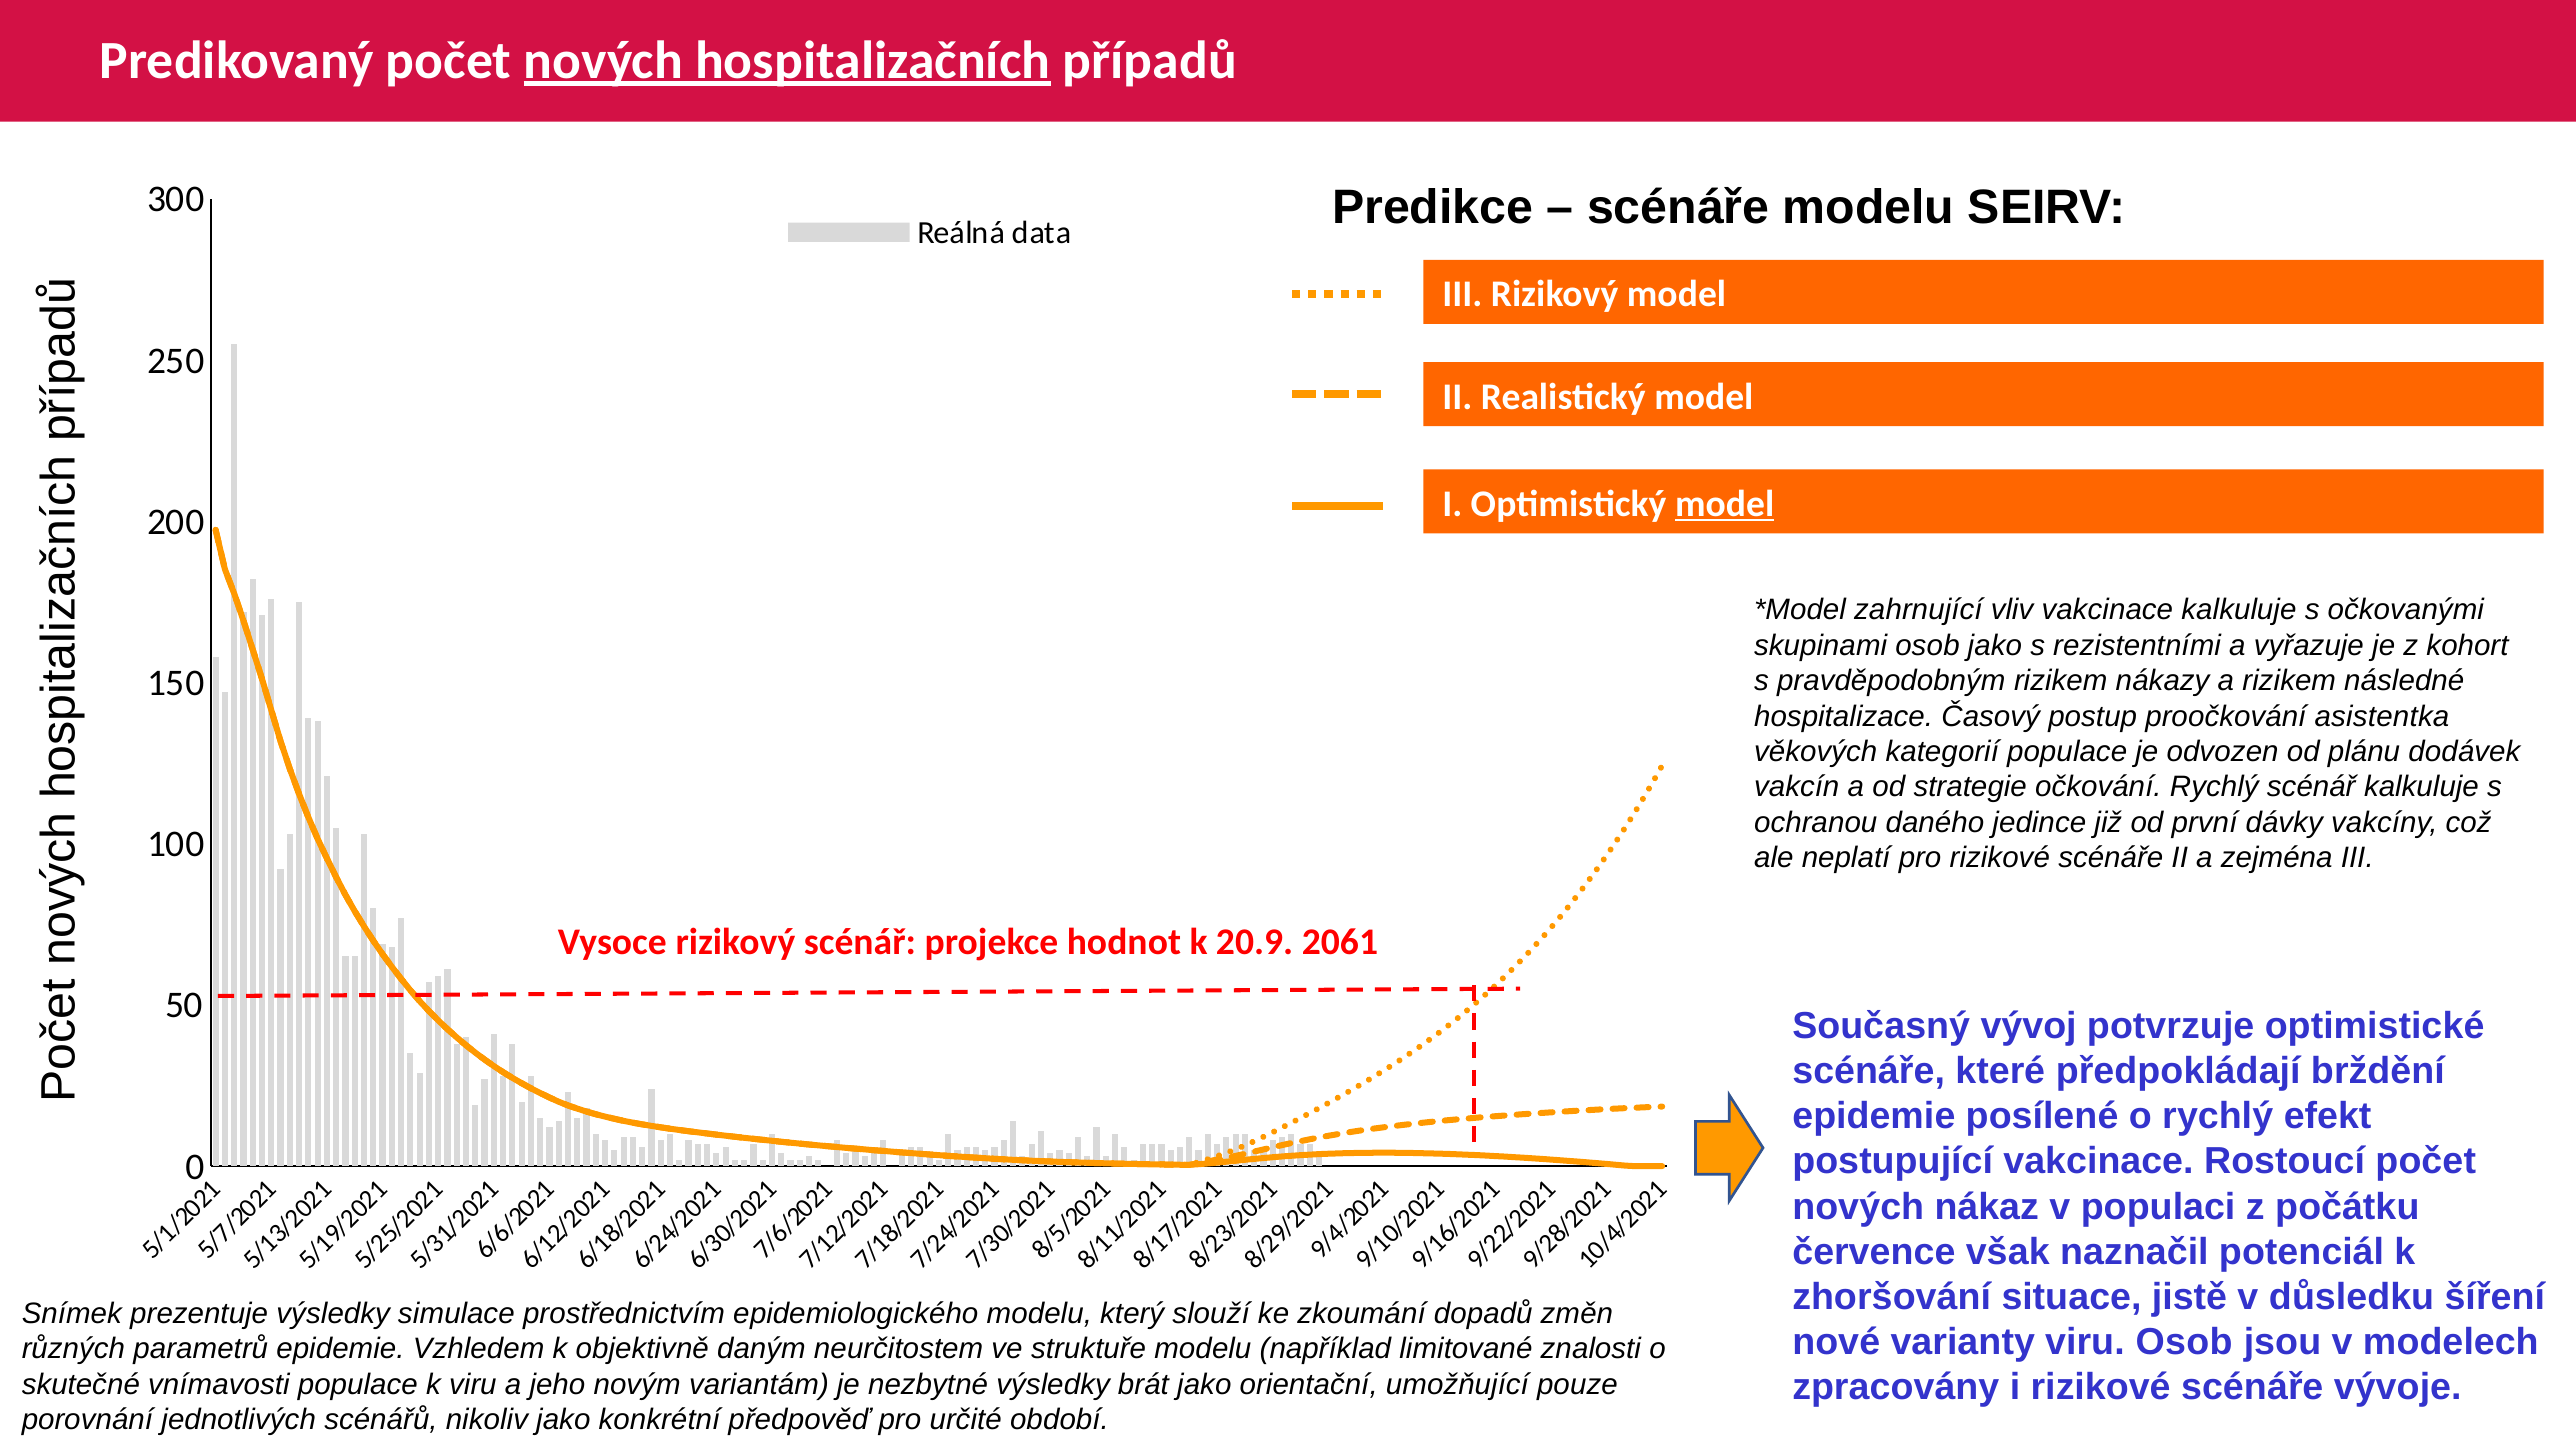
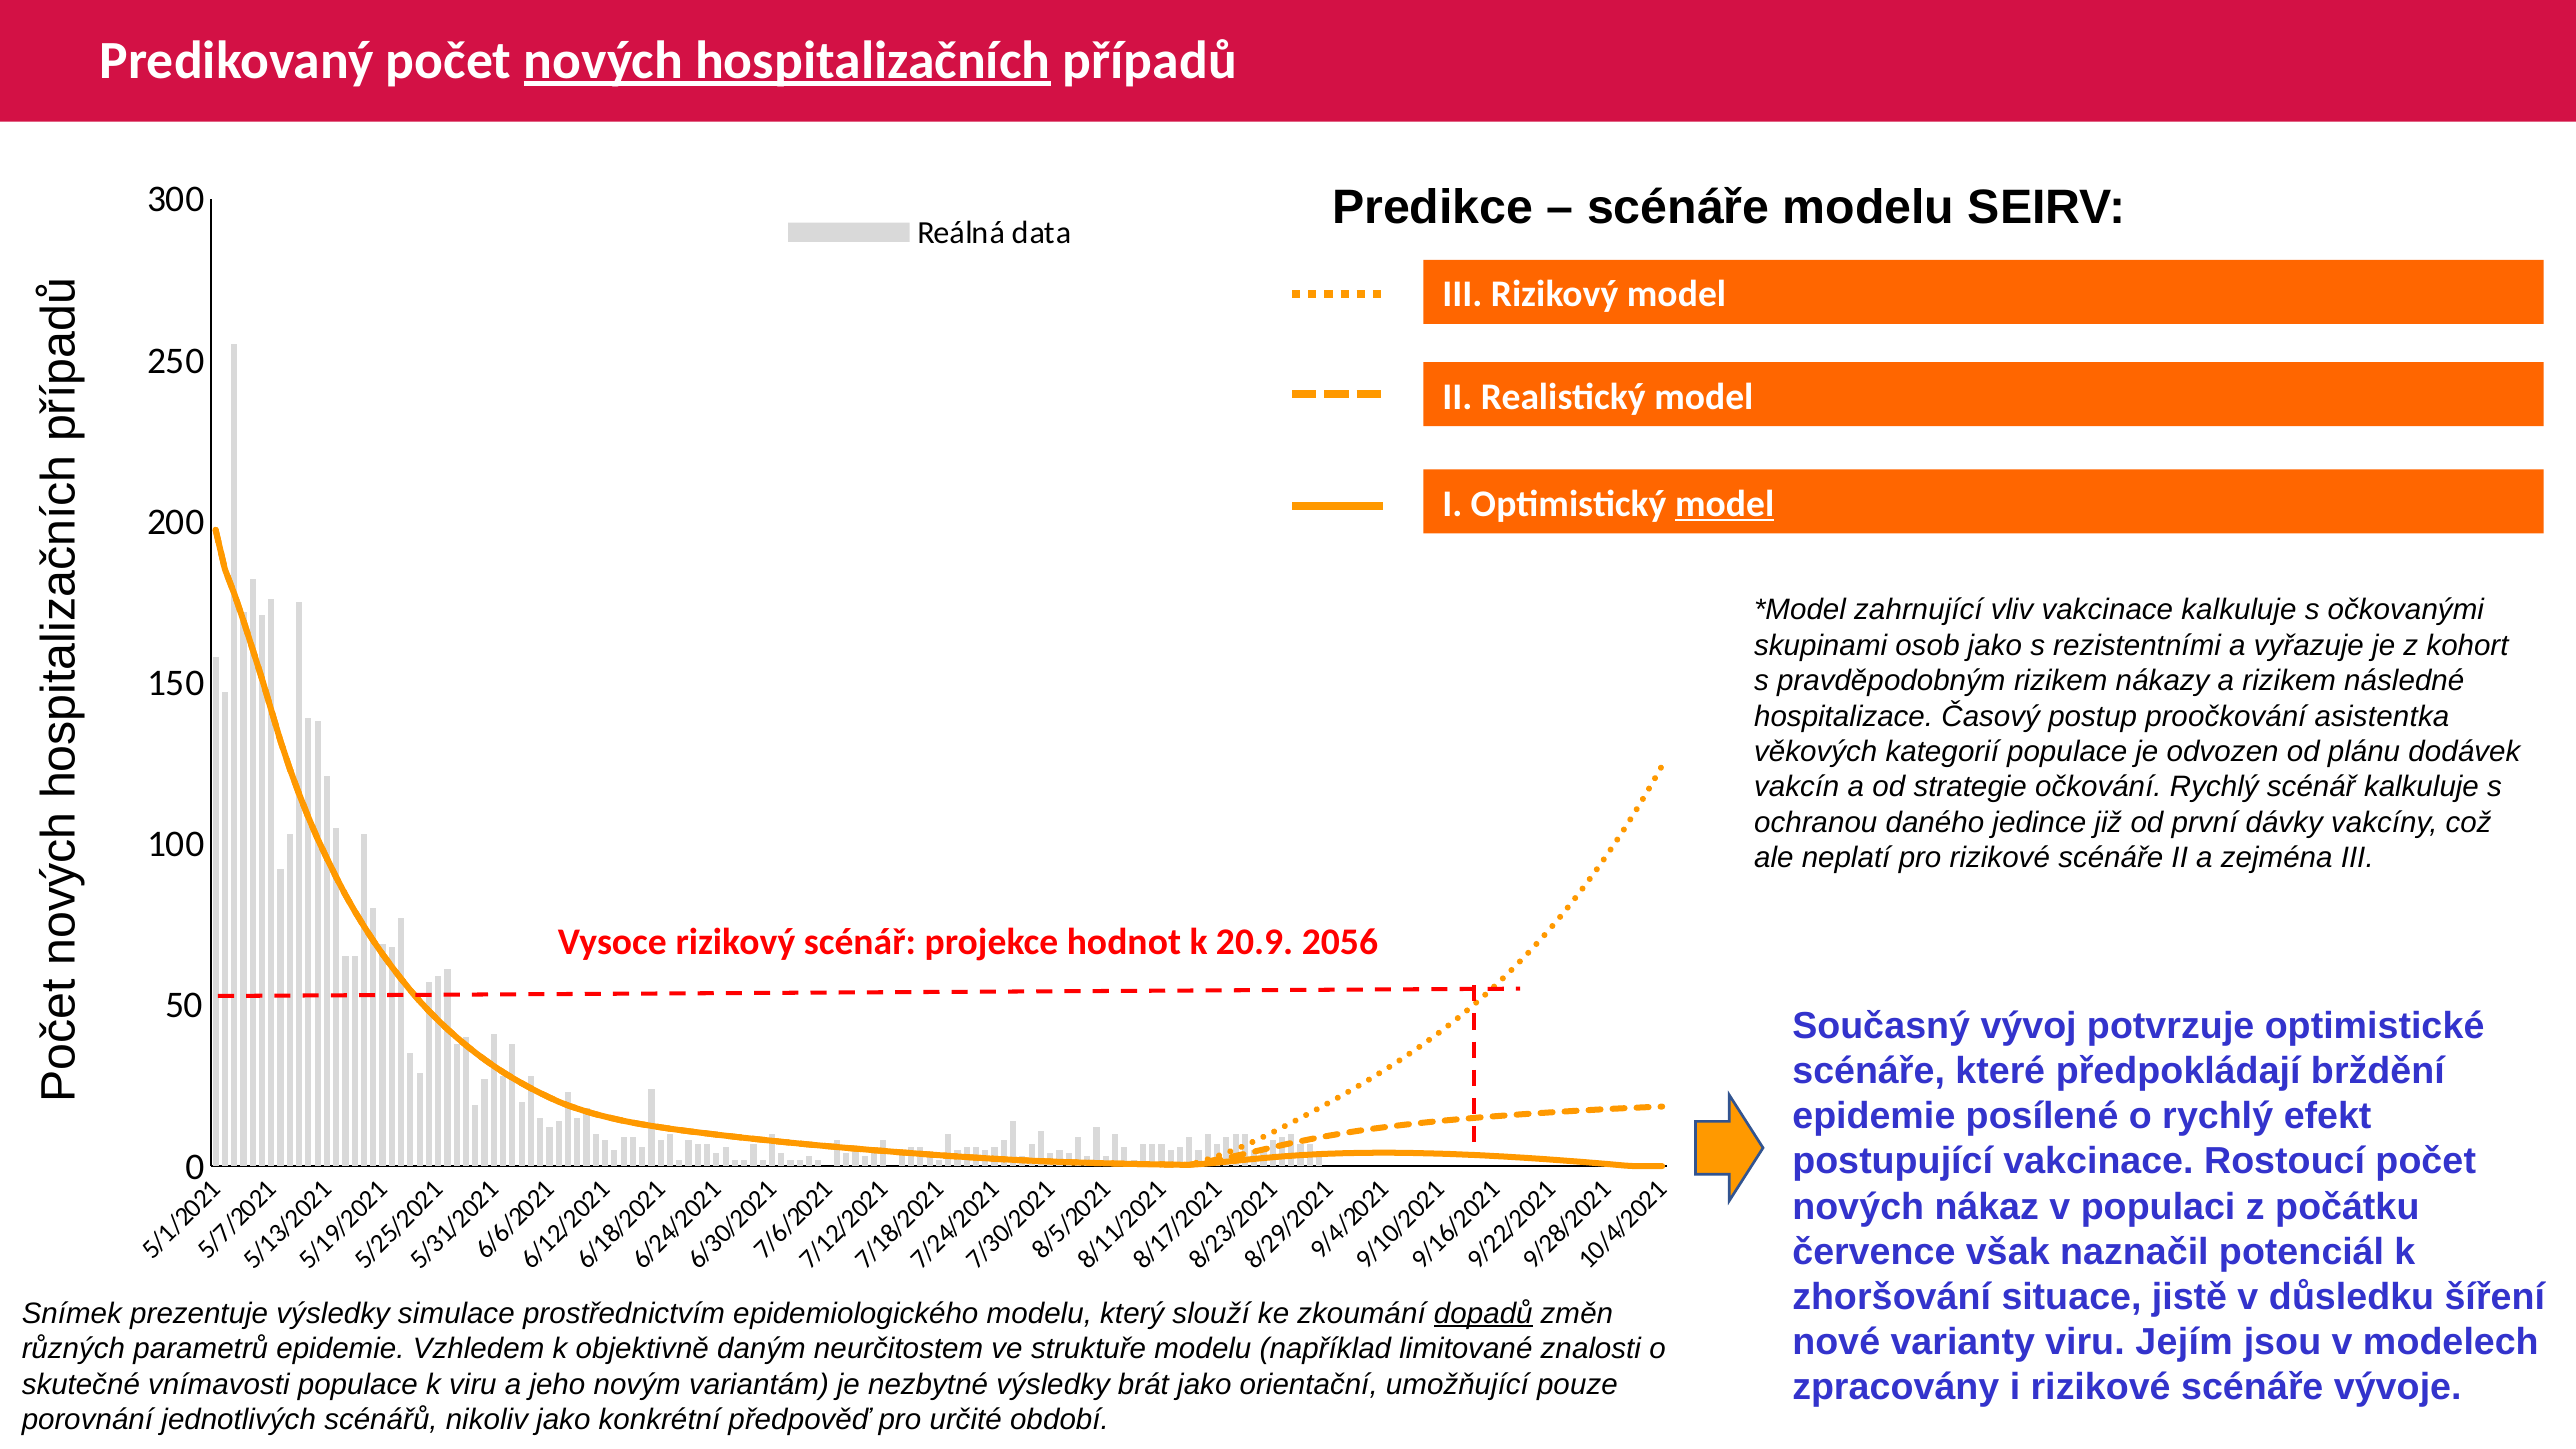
2061: 2061 -> 2056 (1340, 942)
dopadů underline: none -> present (1483, 1314)
viru Osob: Osob -> Jejím (2184, 1342)
